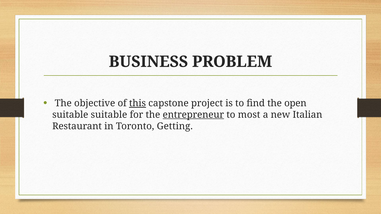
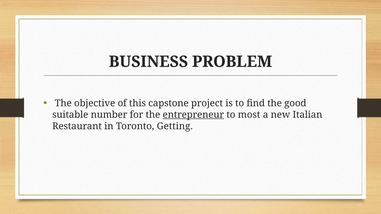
this underline: present -> none (138, 103)
open: open -> good (295, 103)
suitable suitable: suitable -> number (109, 115)
